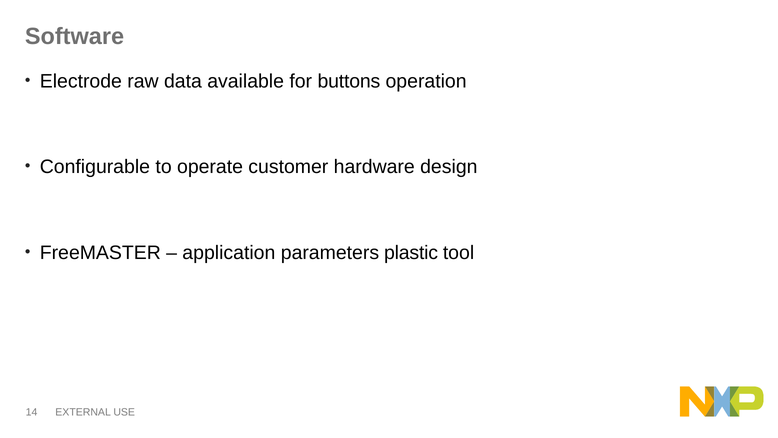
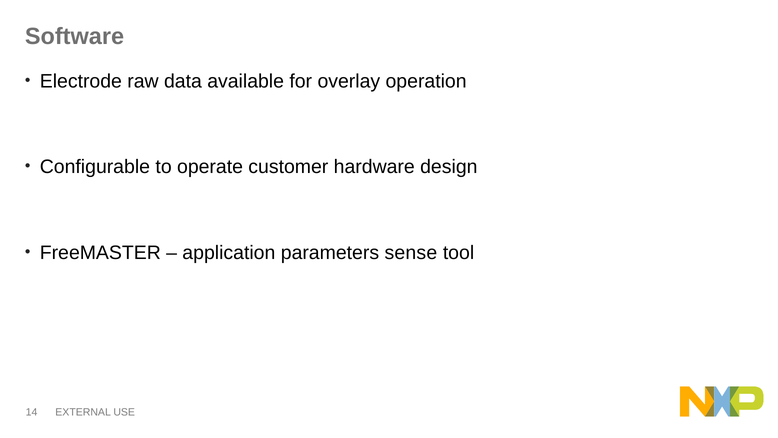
buttons: buttons -> overlay (349, 81)
plastic: plastic -> sense (411, 253)
